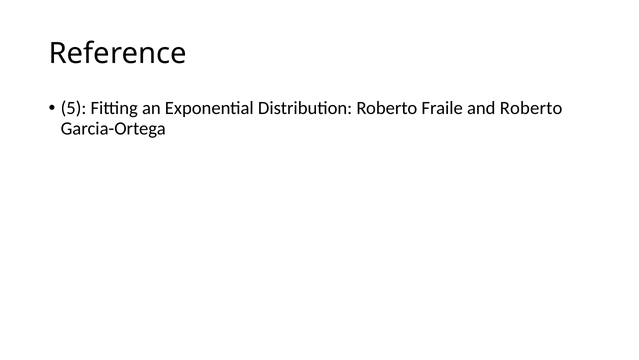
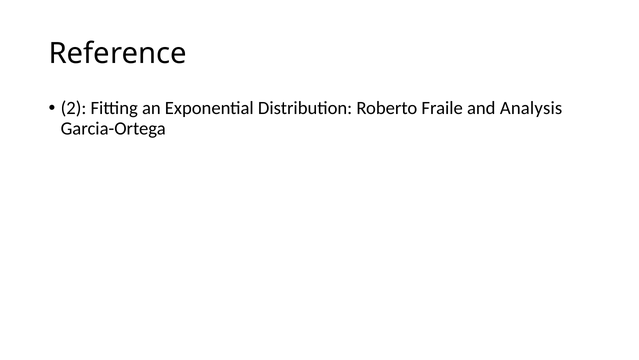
5: 5 -> 2 (74, 108)
and Roberto: Roberto -> Analysis (531, 108)
